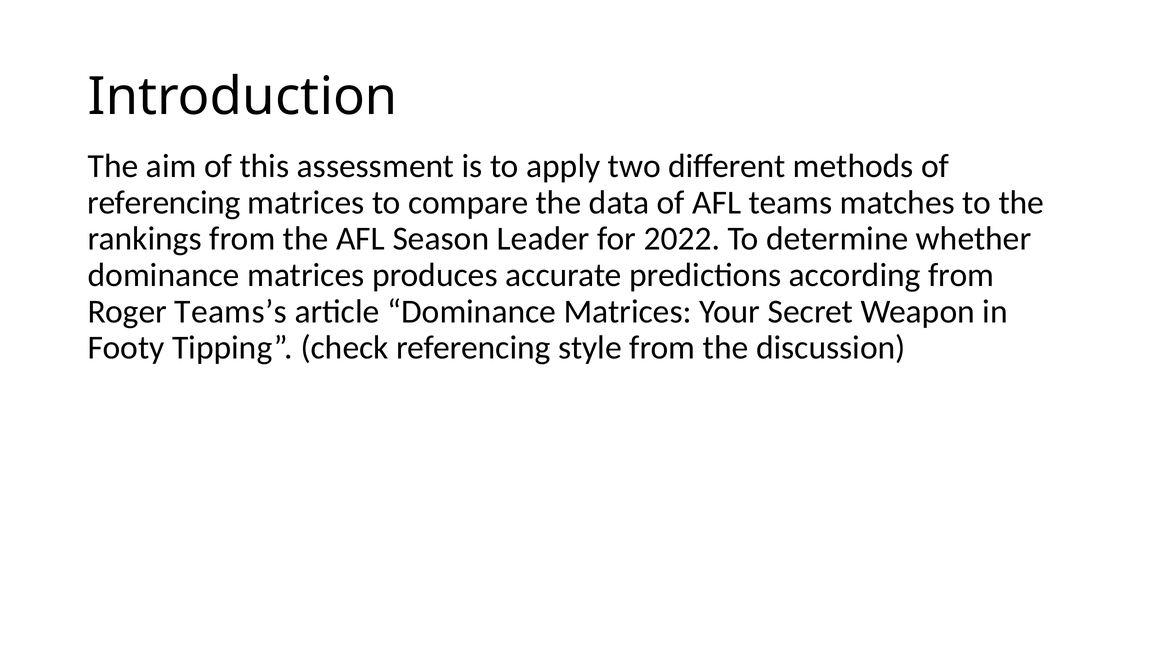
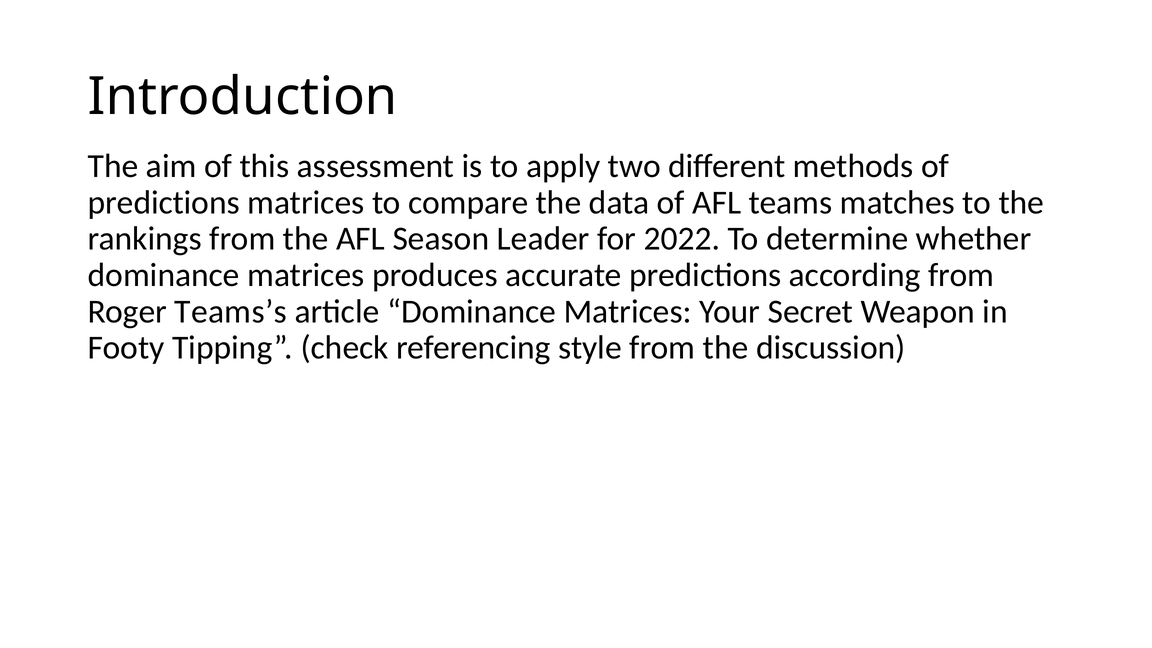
referencing: referencing -> predictions (164, 203)
